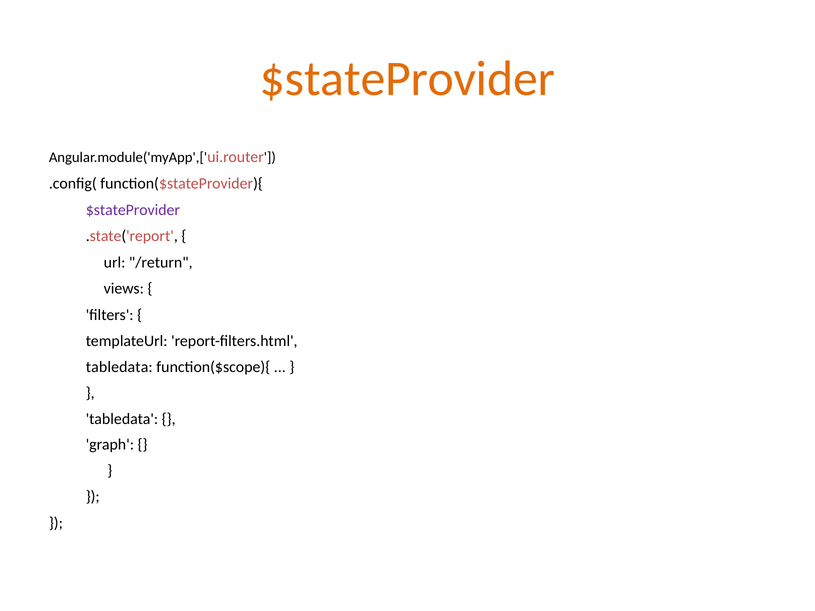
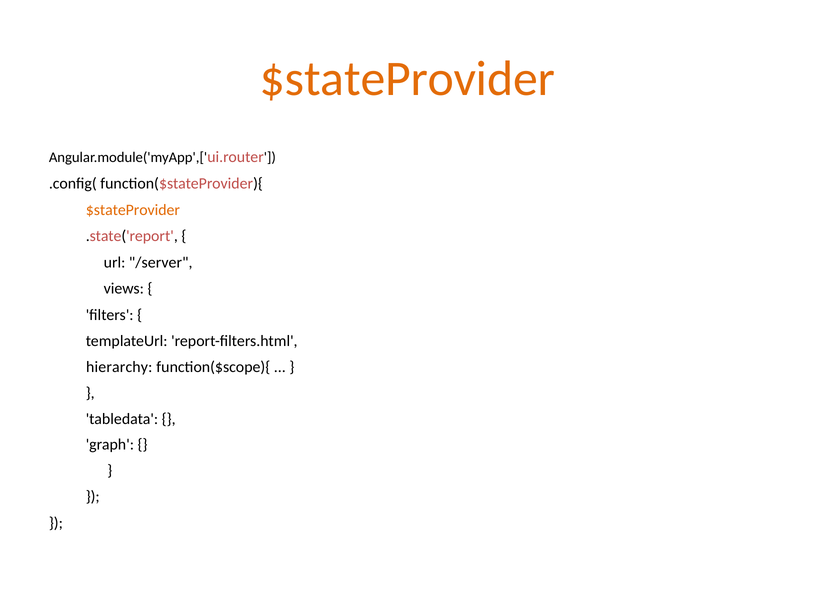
$stateProvider colour: purple -> orange (133, 210)
/return: /return -> /server (161, 262)
tabledata: tabledata -> hierarchy (119, 367)
